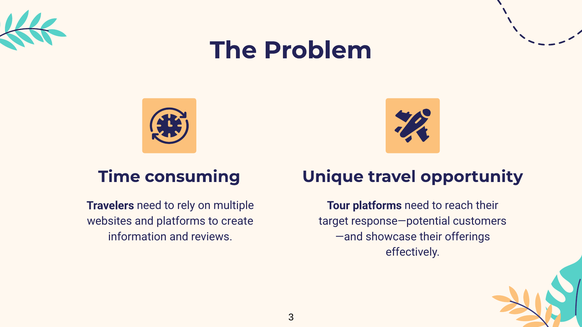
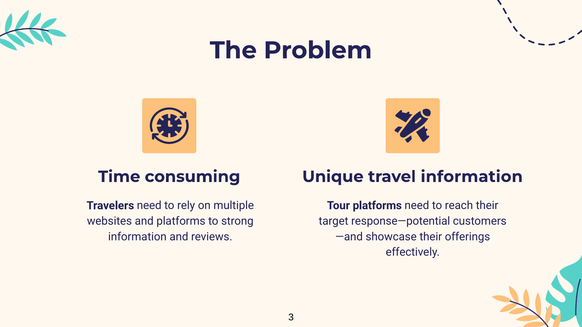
travel opportunity: opportunity -> information (472, 177)
create: create -> strong (237, 221)
